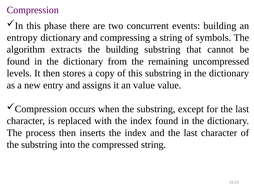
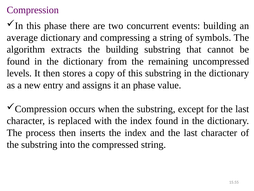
entropy: entropy -> average (22, 38)
an value: value -> phase (144, 85)
